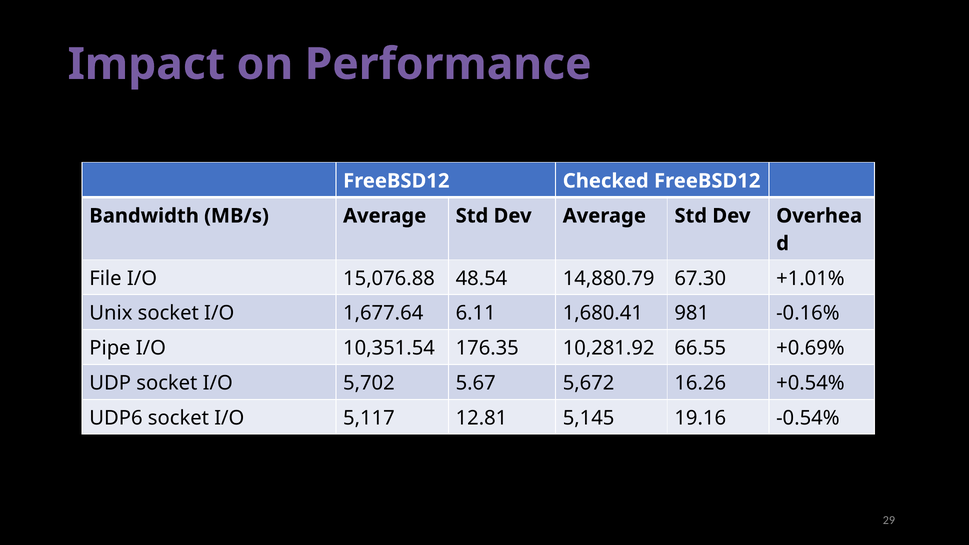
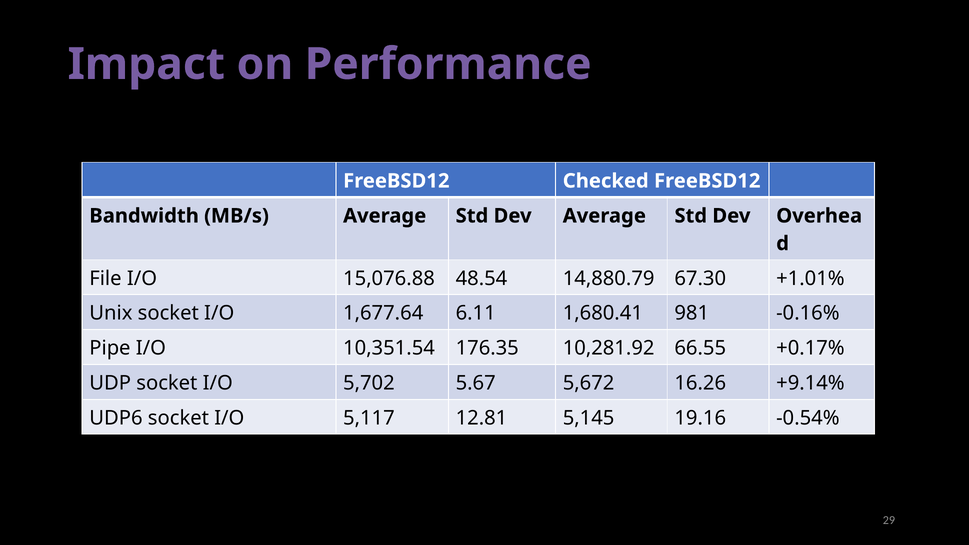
+0.69%: +0.69% -> +0.17% (810, 348)
+0.54%: +0.54% -> +9.14% (810, 383)
